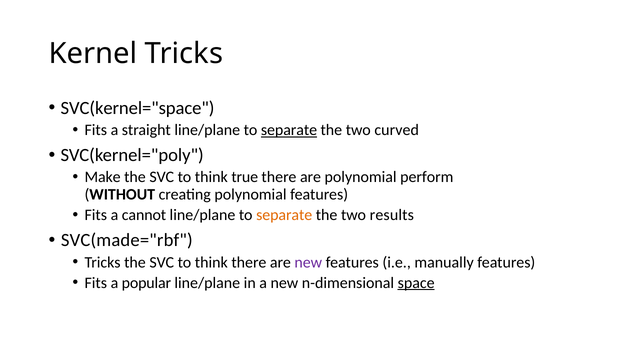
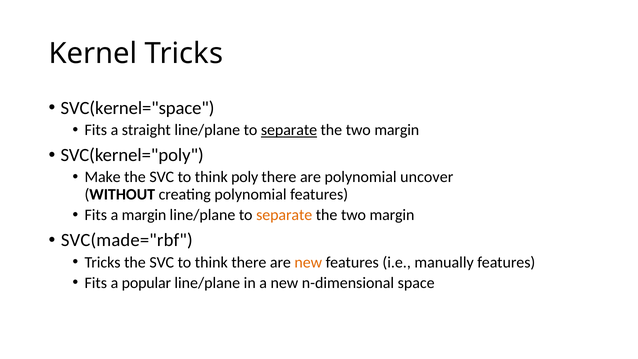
curved: curved -> margin (397, 130)
true: true -> poly (245, 177)
perform: perform -> uncover (427, 177)
a cannot: cannot -> margin (144, 215)
results: results -> margin (392, 215)
new colour: purple -> orange (308, 262)
space underline: present -> none (416, 283)
